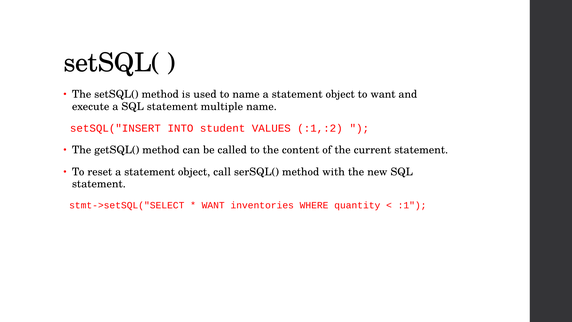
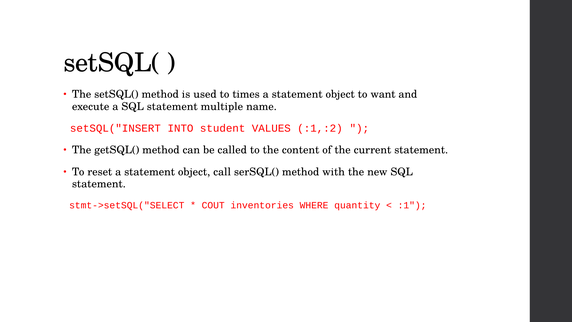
to name: name -> times (246, 94)
WANT: WANT -> COUT (213, 205)
